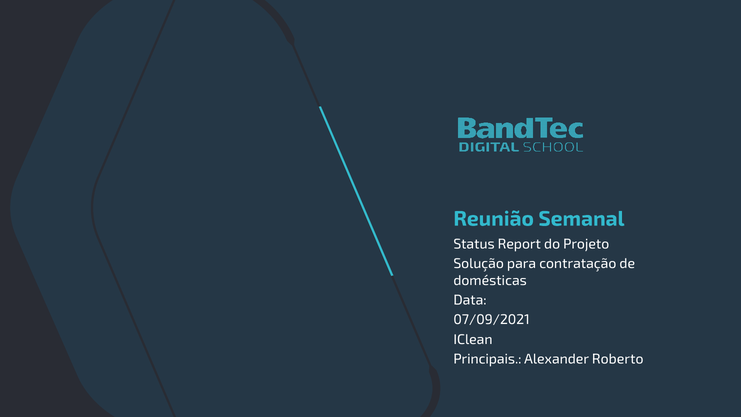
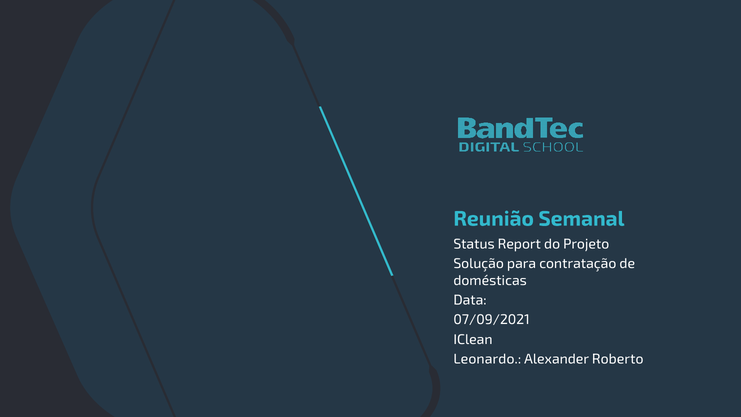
Principais: Principais -> Leonardo (487, 359)
